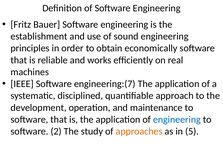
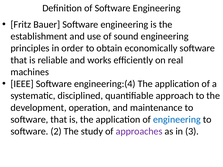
engineering:(7: engineering:(7 -> engineering:(4 (105, 84)
approaches colour: orange -> purple (139, 132)
5: 5 -> 3 (192, 132)
